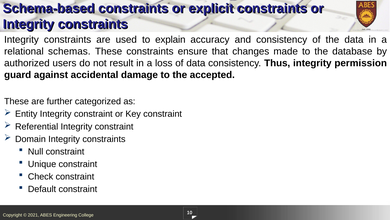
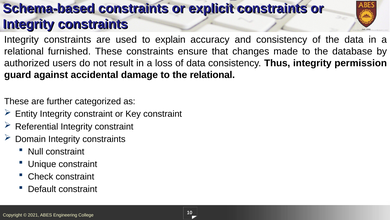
schemas: schemas -> furnished (69, 51)
the accepted: accepted -> relational (212, 75)
